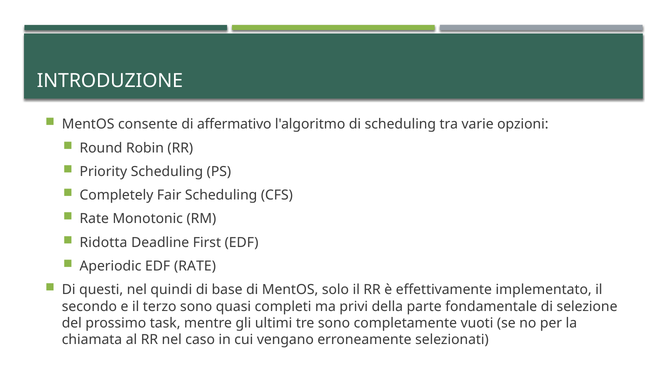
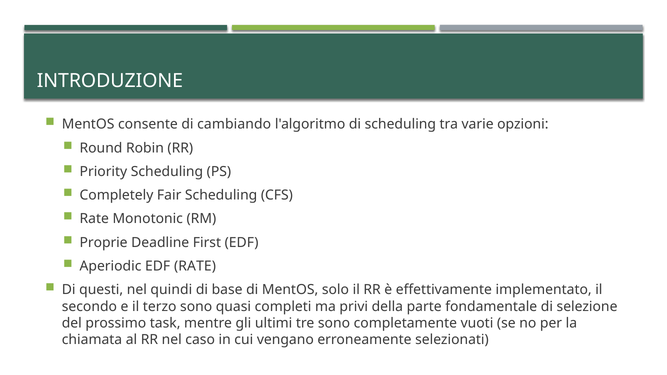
affermativo: affermativo -> cambiando (234, 124)
Ridotta: Ridotta -> Proprie (104, 243)
